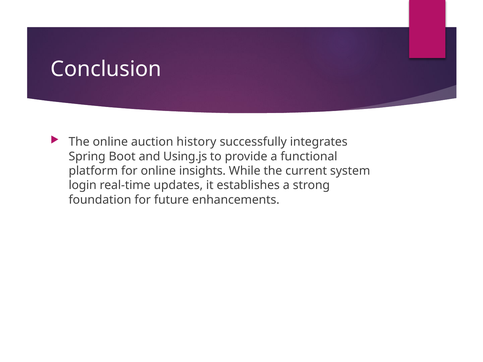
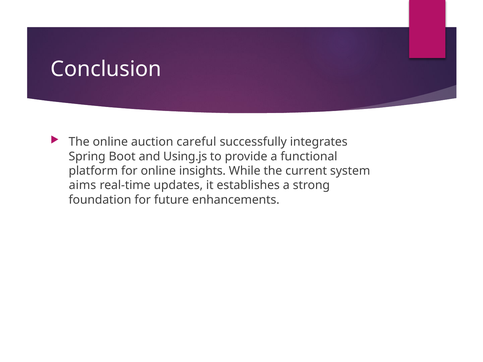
history: history -> careful (196, 142)
login: login -> aims (82, 185)
